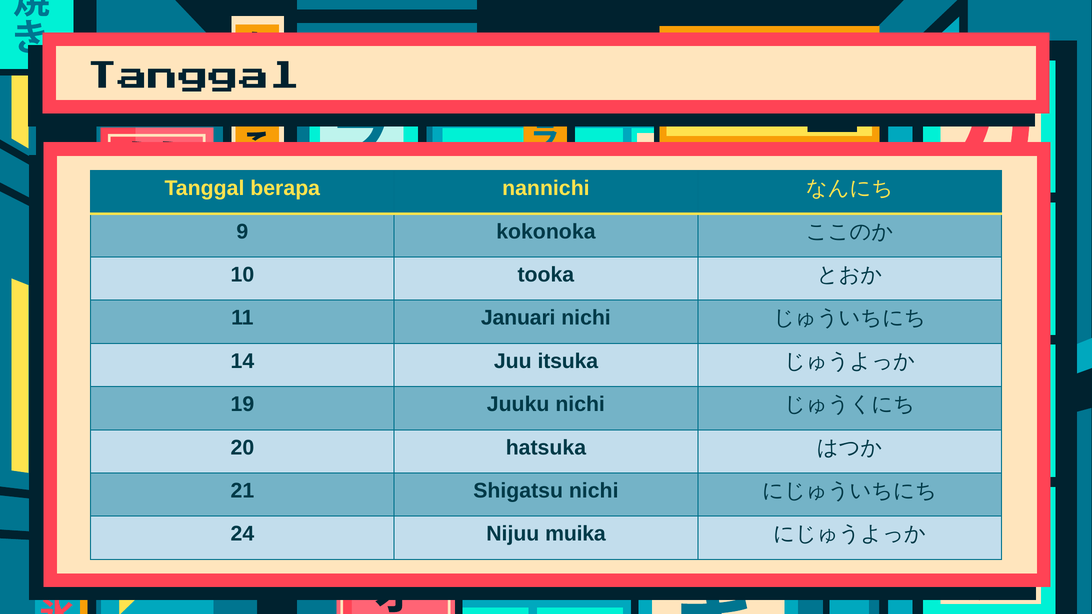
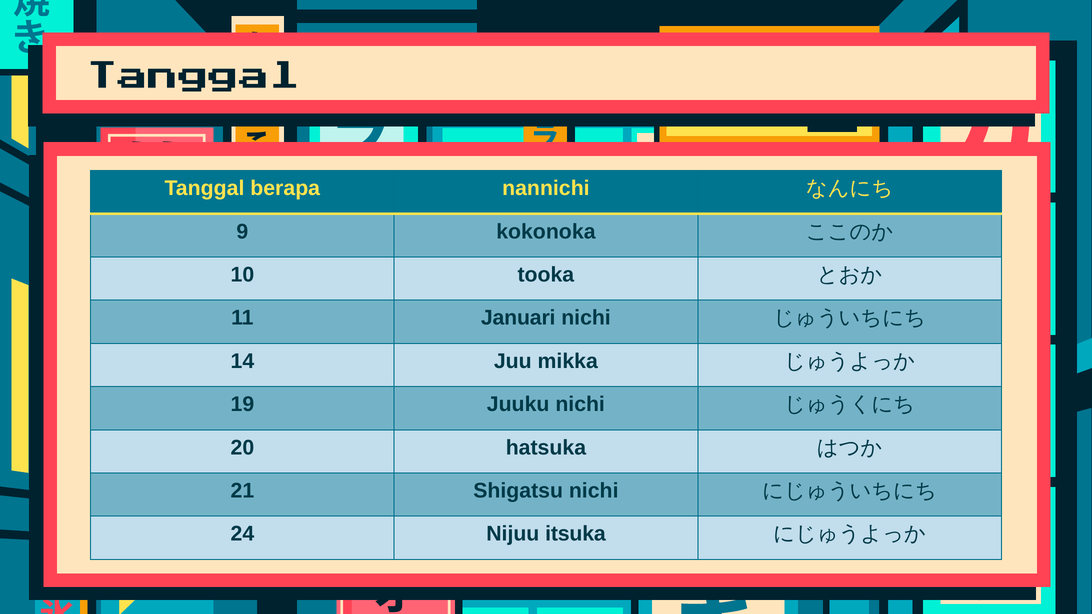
itsuka: itsuka -> mikka (568, 361)
muika: muika -> itsuka (575, 534)
